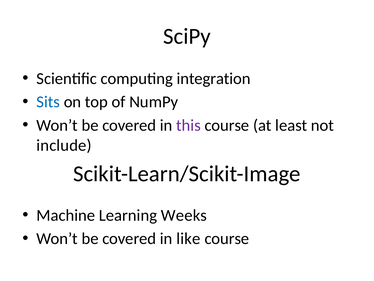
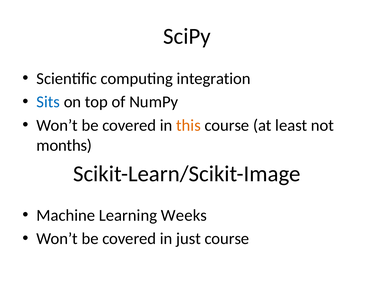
this colour: purple -> orange (188, 125)
include: include -> months (64, 145)
like: like -> just (189, 238)
